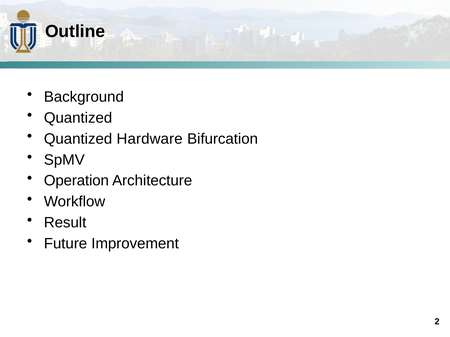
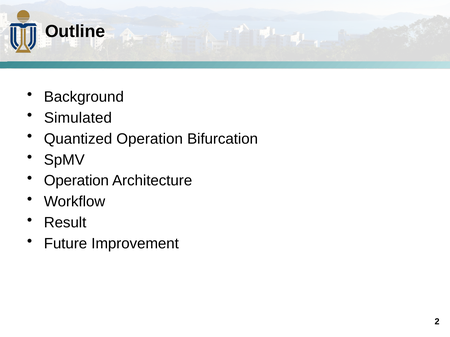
Quantized: Quantized -> Simulated (78, 118)
Quantized Hardware: Hardware -> Operation (150, 139)
